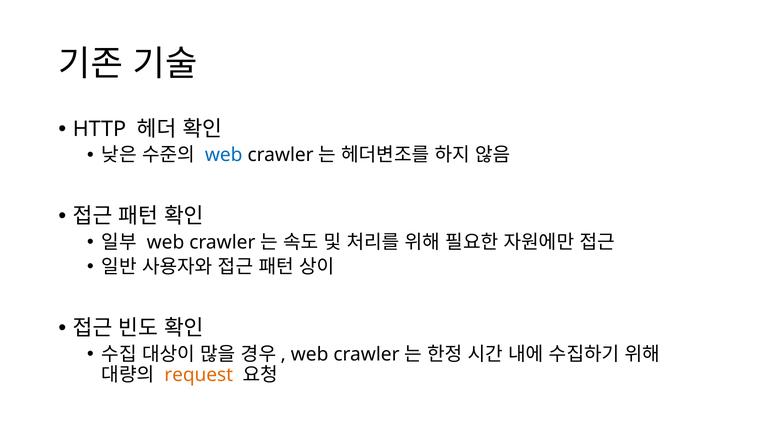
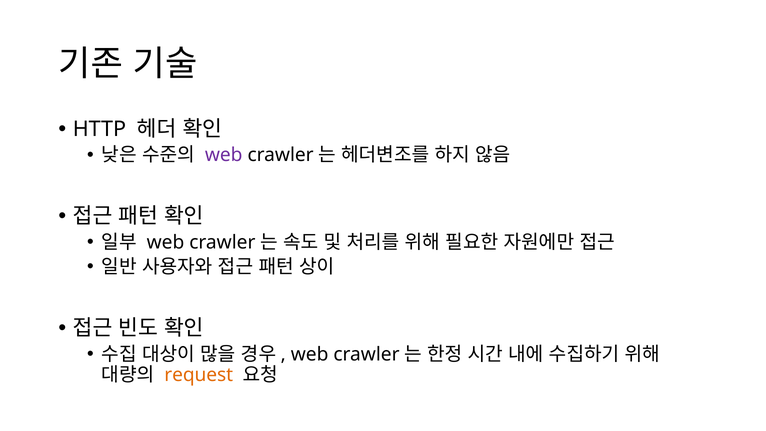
web colour: blue -> purple (224, 155)
